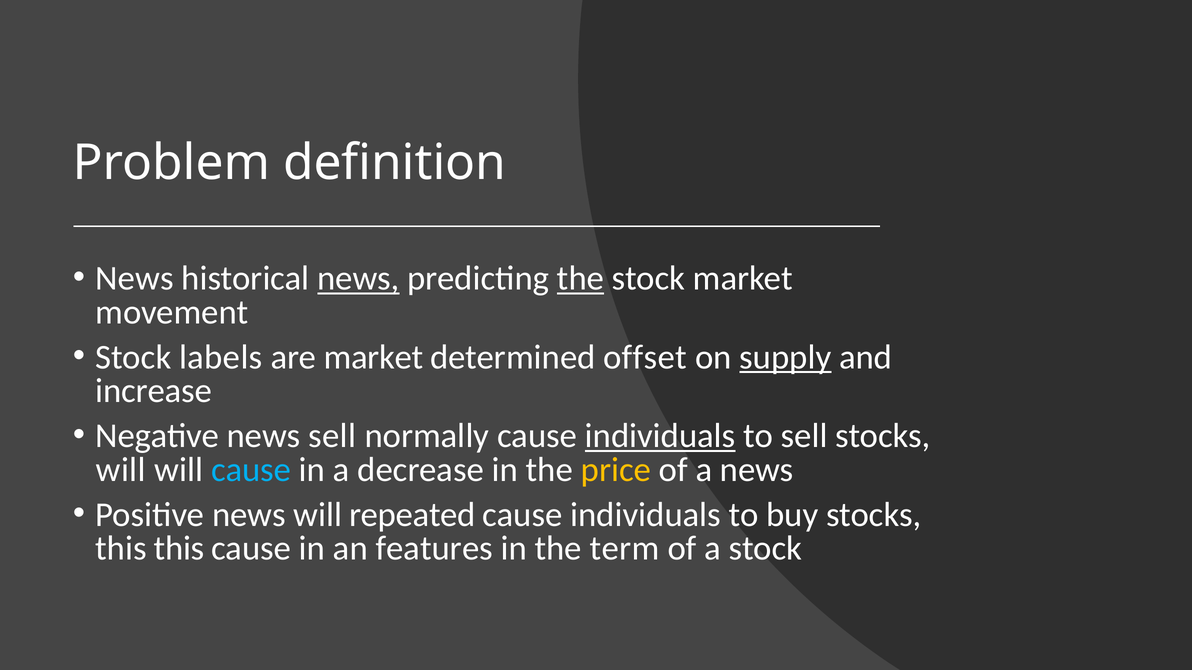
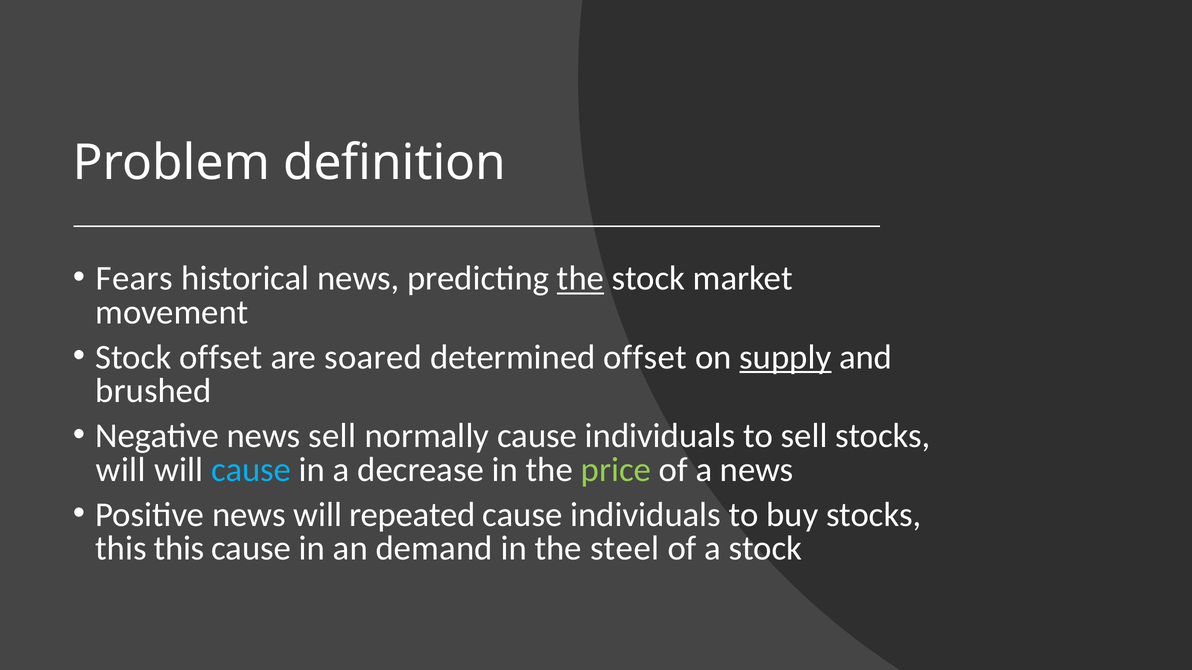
News: News -> Fears (134, 279)
news underline: present -> none (358, 279)
Stock labels: labels -> offset (221, 357)
are market: market -> soared (373, 357)
increase: increase -> brushed (153, 391)
individuals underline: present -> none (660, 436)
price colour: yellow -> light green (616, 470)
features: features -> demand (434, 549)
term: term -> steel (625, 549)
